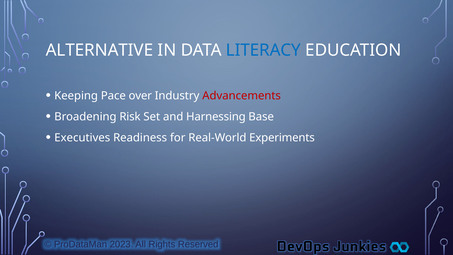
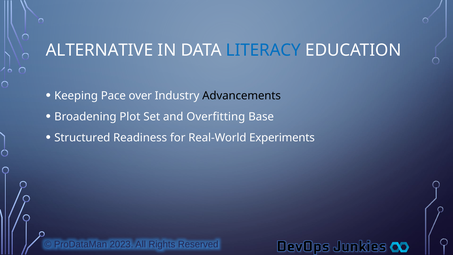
Advancements colour: red -> black (242, 96)
Risk: Risk -> Plot (130, 117)
Harnessing: Harnessing -> Overfitting (216, 117)
Executives: Executives -> Structured (82, 138)
